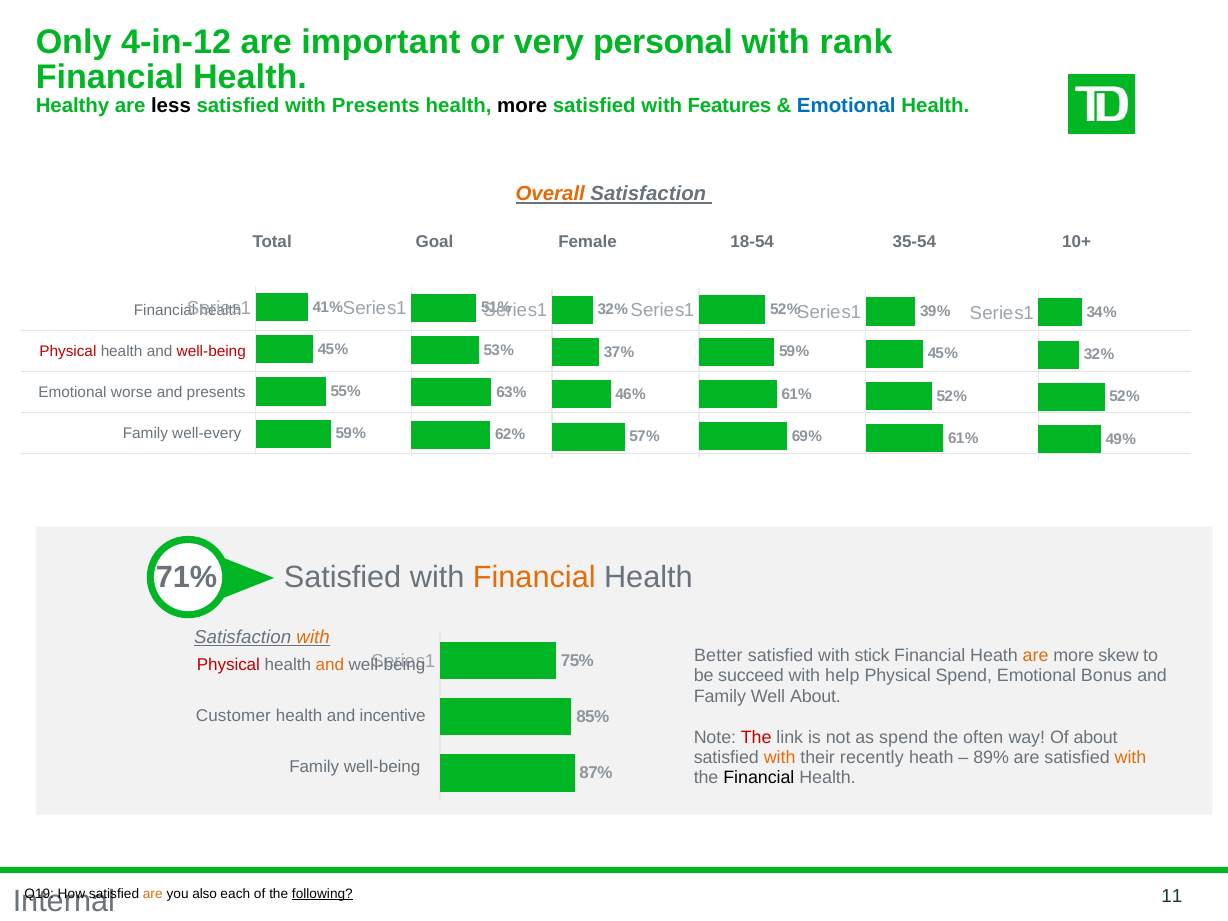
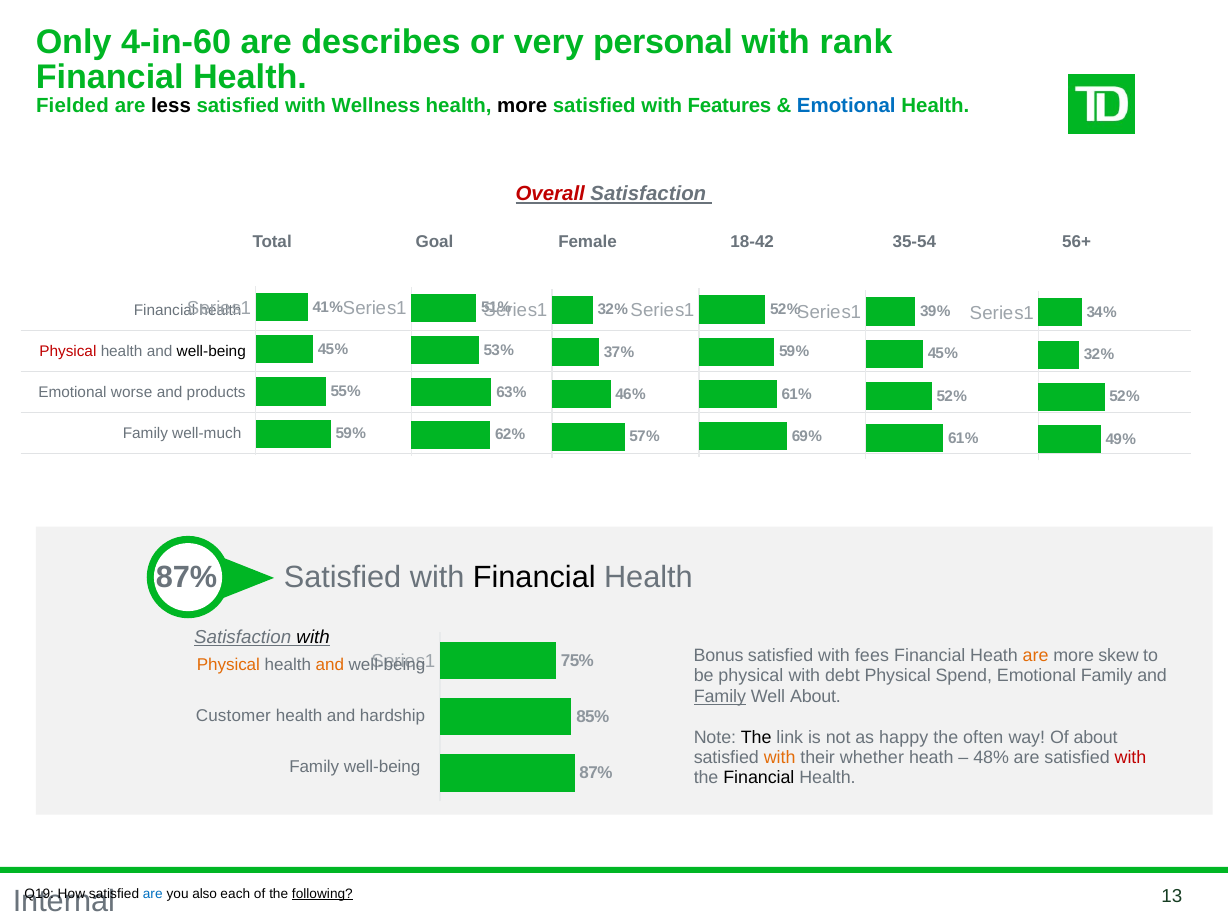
4-in-12: 4-in-12 -> 4-in-60 (176, 42)
important: important -> describes (381, 42)
Healthy: Healthy -> Fielded (72, 105)
with Presents: Presents -> Wellness (376, 105)
Overall colour: orange -> red (550, 194)
18-54: 18-54 -> 18-42 (752, 242)
10+: 10+ -> 56+ (1077, 242)
well-being colour: red -> black (211, 351)
and presents: presents -> products (216, 393)
well-every: well-every -> well-much (207, 434)
71%: 71% -> 87% (187, 577)
Financial colour: orange -> black (534, 577)
with colour: orange -> black (313, 637)
Better: Better -> Bonus (719, 656)
stick: stick -> fees (872, 656)
Physical colour: red -> orange (228, 665)
be succeed: succeed -> physical (751, 676)
help: help -> debt (842, 676)
Emotional Bonus: Bonus -> Family (1107, 676)
Family underline: none -> present (720, 696)
incentive: incentive -> hardship (393, 716)
The colour: red -> black (756, 737)
as spend: spend -> happy (904, 737)
recently: recently -> whether (872, 758)
89%: 89% -> 48% (991, 758)
with colour: orange -> red (1130, 758)
are colour: orange -> blue (153, 894)
11: 11 -> 13 (1172, 896)
